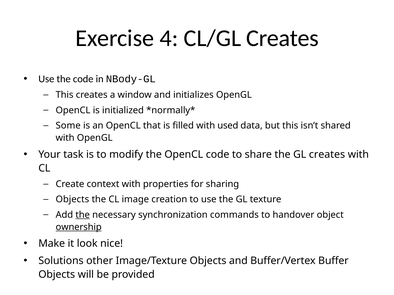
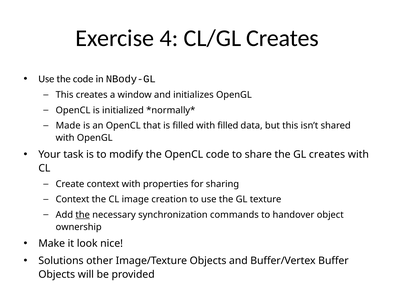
Some: Some -> Made (68, 126)
with used: used -> filled (228, 126)
Objects: Objects -> Context (72, 200)
ownership underline: present -> none (79, 227)
